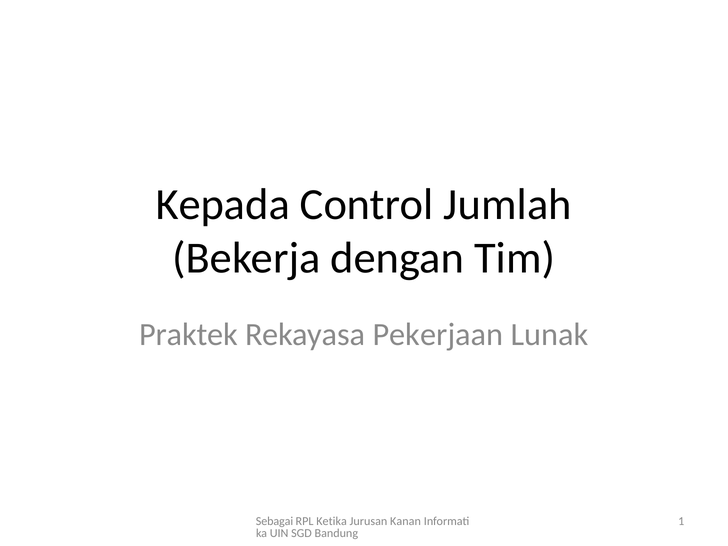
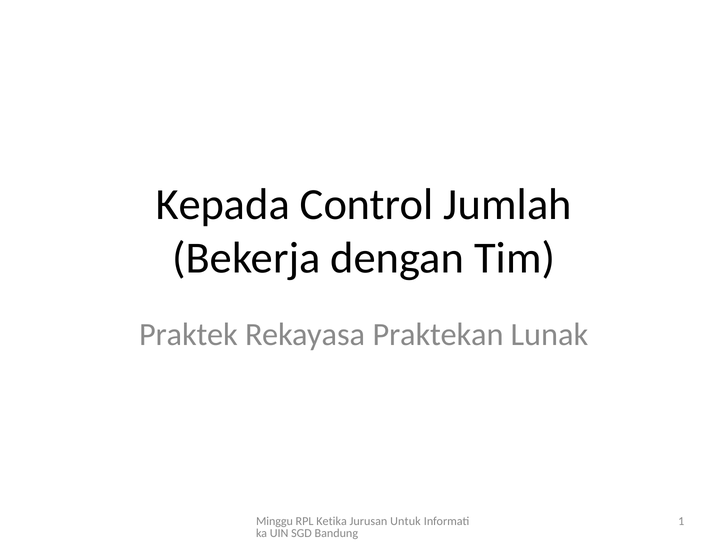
Pekerjaan: Pekerjaan -> Praktekan (438, 335)
Sebagai: Sebagai -> Minggu (274, 521)
Kanan: Kanan -> Untuk (405, 521)
